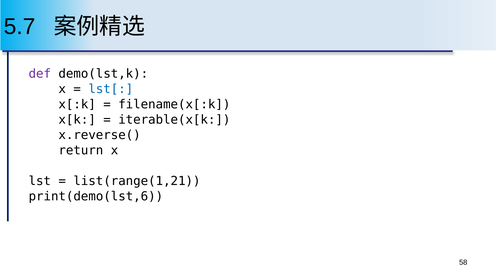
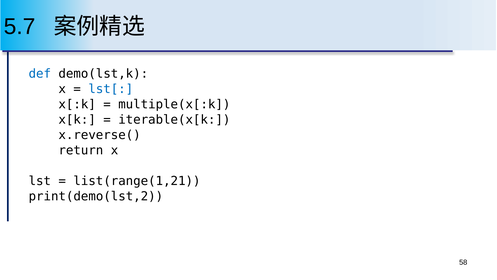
def colour: purple -> blue (40, 74)
filename(x[:k: filename(x[:k -> multiple(x[:k (174, 104)
print(demo(lst,6: print(demo(lst,6 -> print(demo(lst,2 (96, 196)
